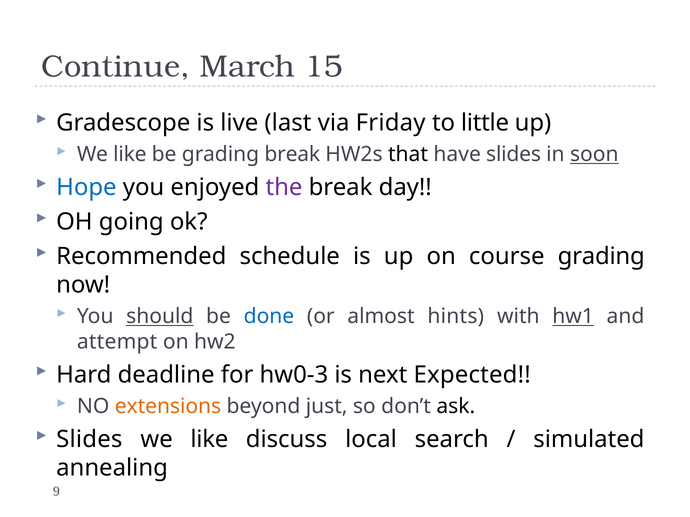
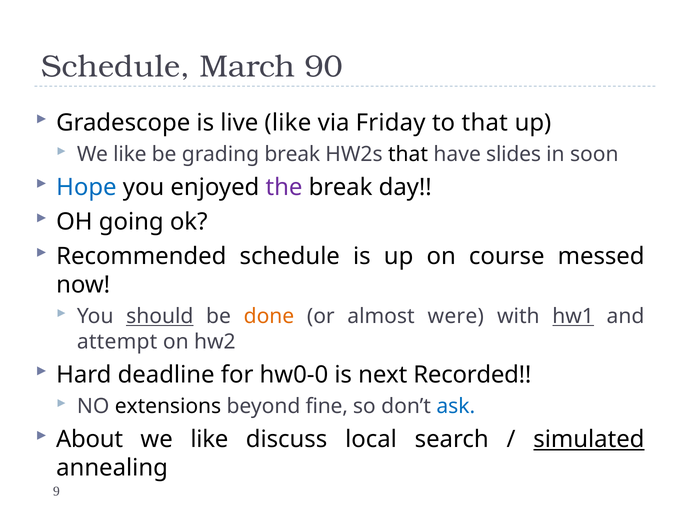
Continue: Continue -> Schedule (116, 67)
15: 15 -> 90 (324, 67)
live last: last -> like (288, 123)
to little: little -> that (485, 123)
soon underline: present -> none (594, 155)
course grading: grading -> messed (601, 257)
done colour: blue -> orange (269, 317)
hints: hints -> were (456, 317)
hw0-3: hw0-3 -> hw0-0 (294, 375)
Expected: Expected -> Recorded (472, 375)
extensions colour: orange -> black (168, 407)
just: just -> fine (327, 407)
ask colour: black -> blue (456, 407)
Slides: Slides -> About (90, 440)
simulated underline: none -> present (589, 440)
